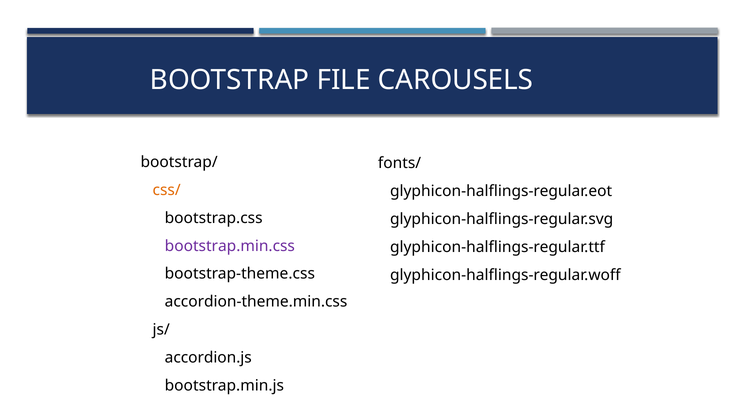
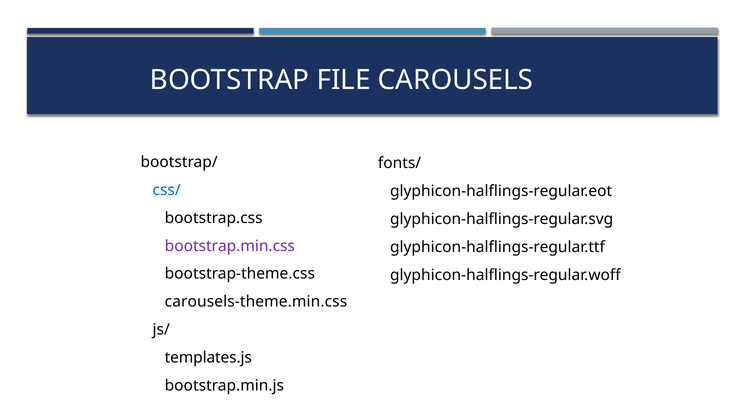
css/ colour: orange -> blue (167, 190)
accordion-theme.min.css: accordion-theme.min.css -> carousels-theme.min.css (256, 302)
accordion.js: accordion.js -> templates.js (208, 358)
